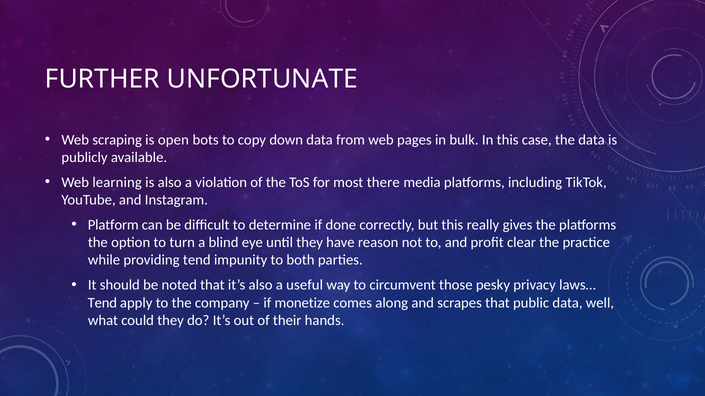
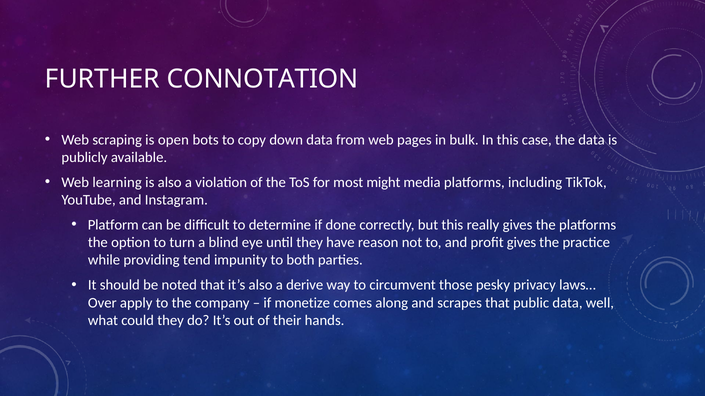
UNFORTUNATE: UNFORTUNATE -> CONNOTATION (263, 79)
there: there -> might (383, 183)
profit clear: clear -> gives (522, 243)
useful: useful -> derive (305, 285)
Tend: Tend -> Over (102, 303)
